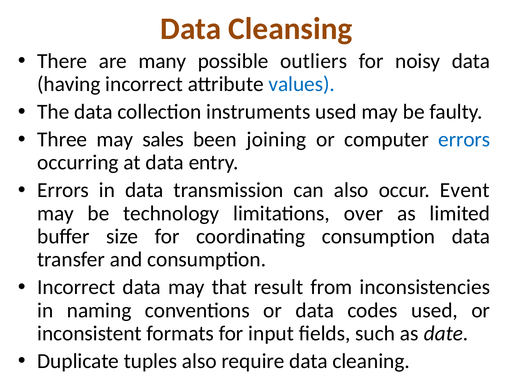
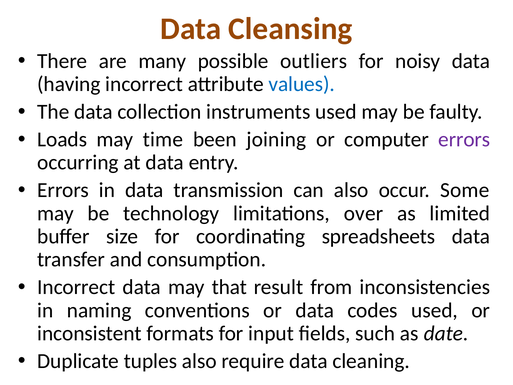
Three: Three -> Loads (62, 139)
sales: sales -> time (163, 139)
errors colour: blue -> purple (464, 139)
Event: Event -> Some (465, 190)
coordinating consumption: consumption -> spreadsheets (379, 236)
